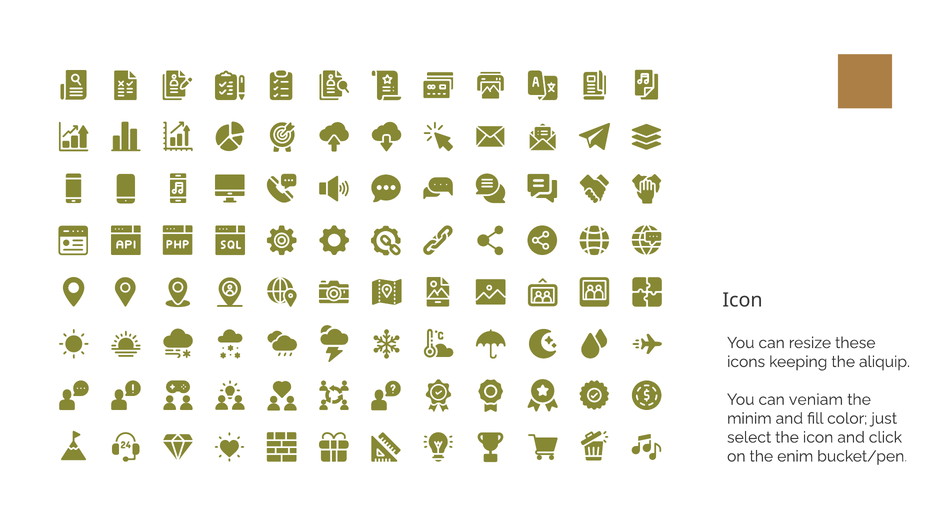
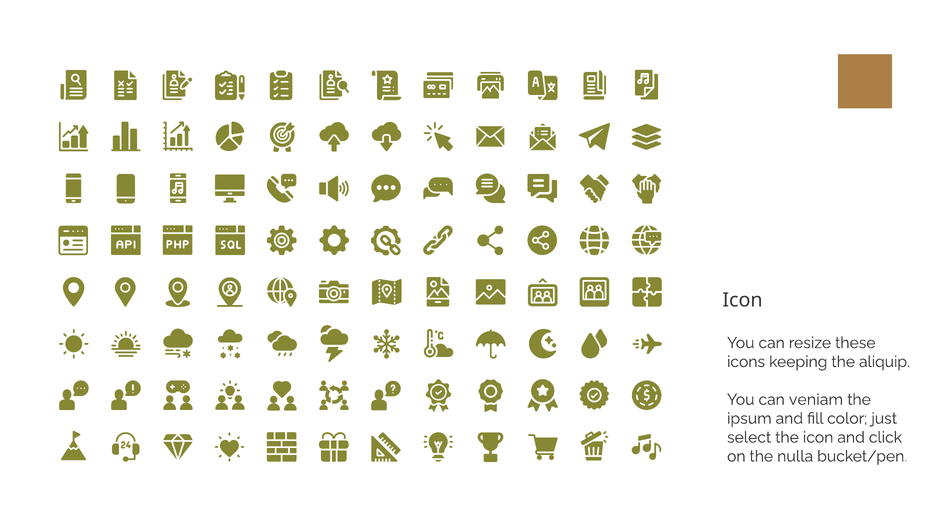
minim: minim -> ipsum (749, 419)
enim: enim -> nulla (795, 456)
